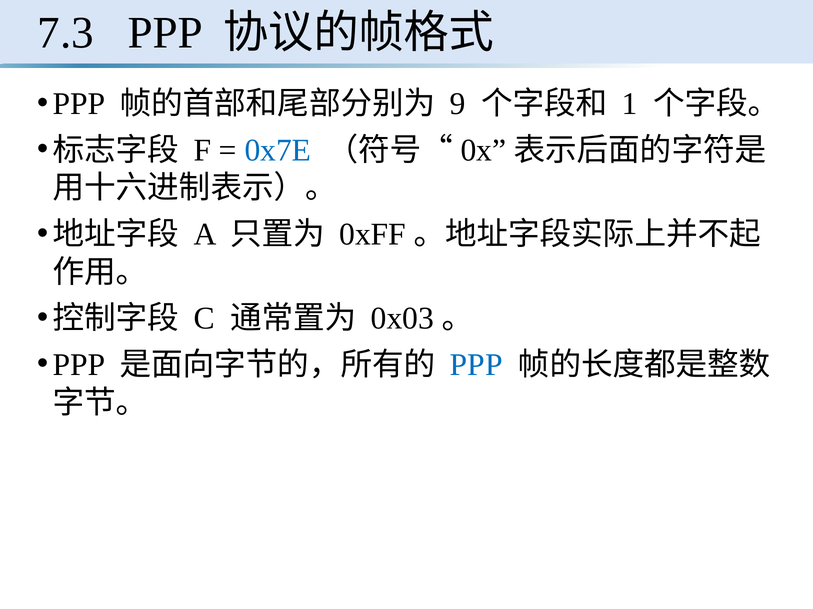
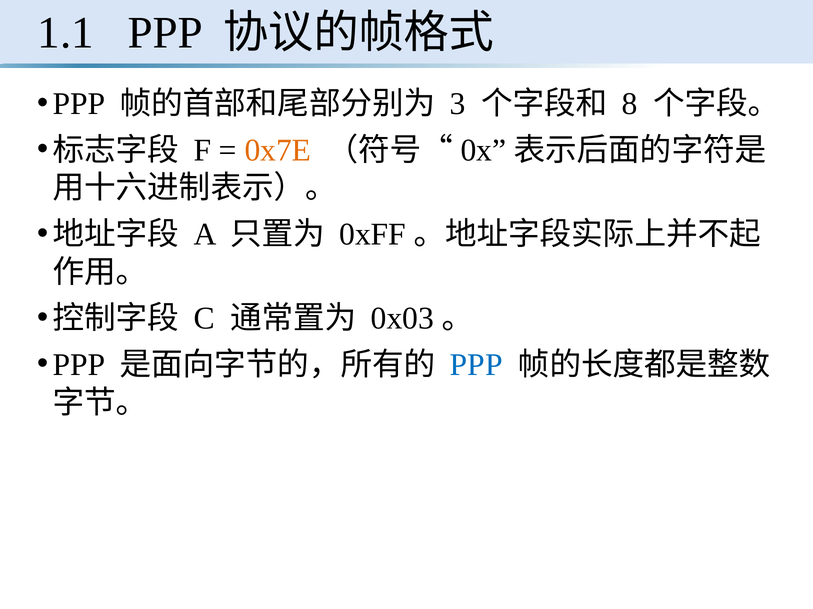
7.3: 7.3 -> 1.1 (66, 33)
9: 9 -> 3 (458, 104)
1: 1 -> 8 (630, 104)
0x7E colour: blue -> orange (278, 150)
